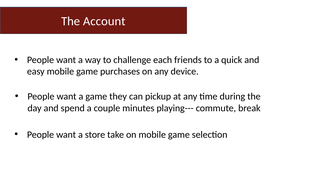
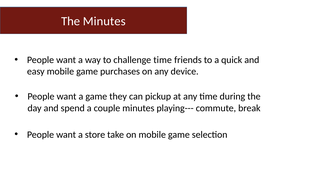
The Account: Account -> Minutes (104, 21)
challenge each: each -> time (163, 60)
